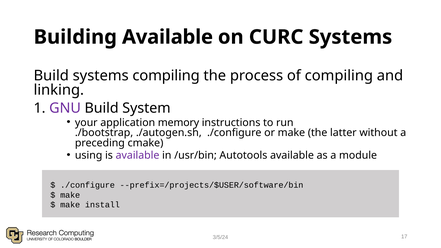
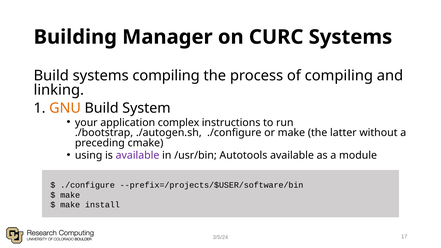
Building Available: Available -> Manager (167, 37)
GNU colour: purple -> orange (65, 108)
memory: memory -> complex (179, 123)
